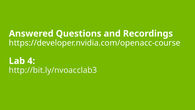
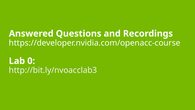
Lab 4: 4 -> 0 (31, 61)
